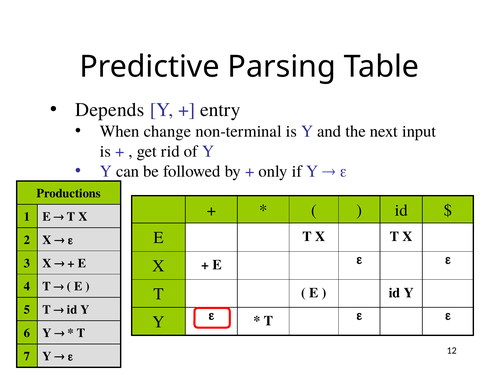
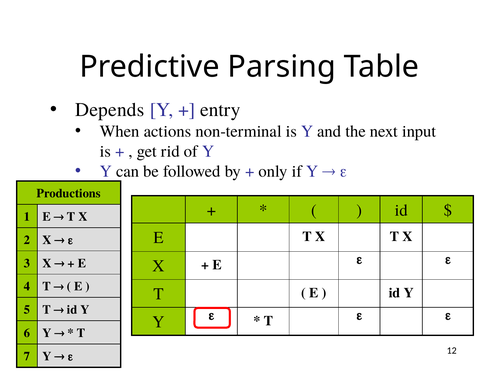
change: change -> actions (168, 131)
